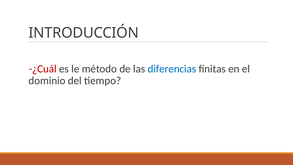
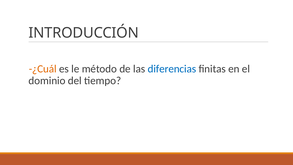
-¿Cuál colour: red -> orange (43, 69)
